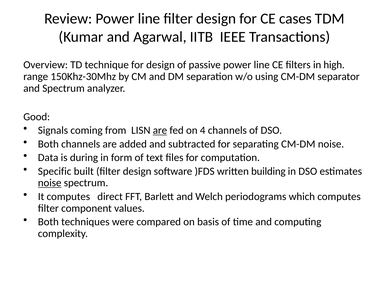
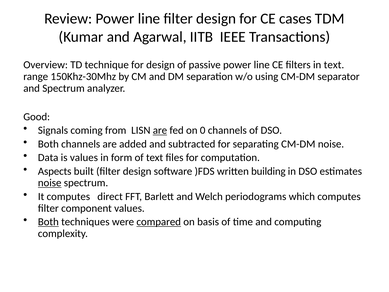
in high: high -> text (334, 65)
4: 4 -> 0 (203, 130)
is during: during -> values (84, 157)
Specific: Specific -> Aspects (55, 171)
Both underline: none -> present (48, 222)
compared underline: none -> present (159, 222)
